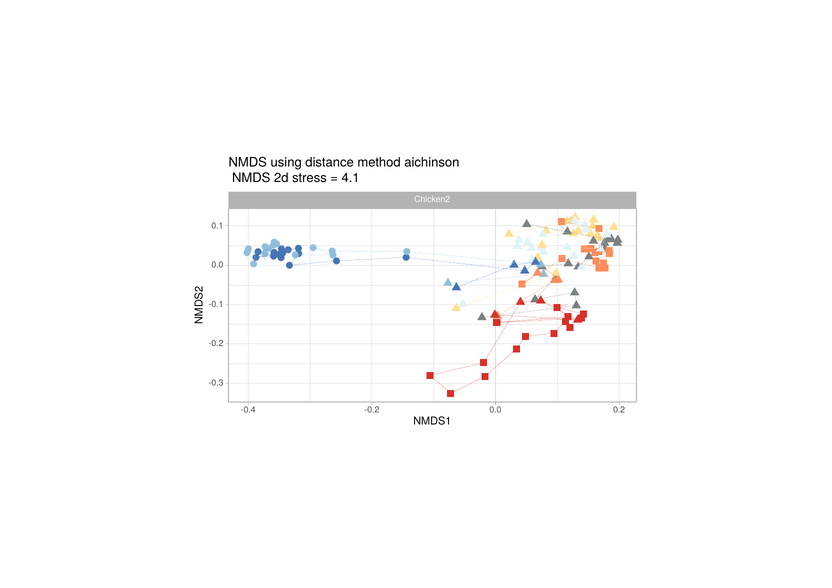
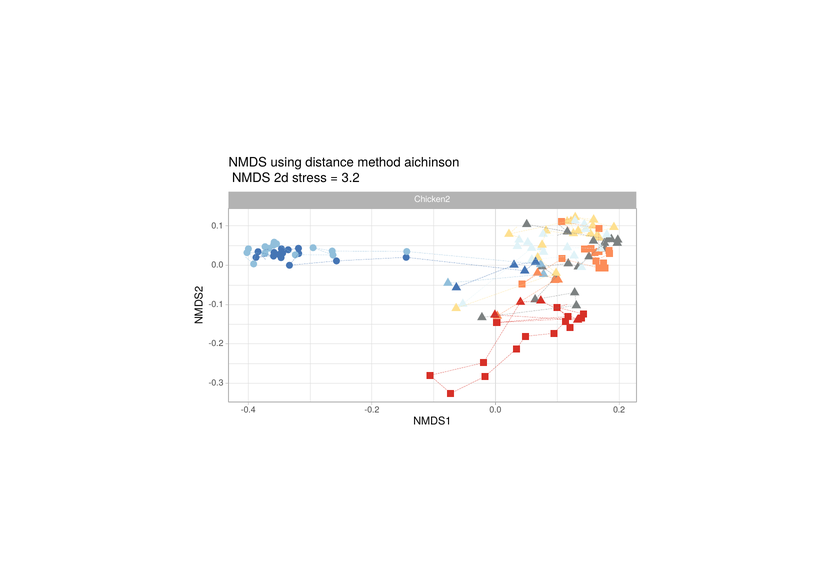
4.1: 4.1 -> 3.2 (351, 178)
